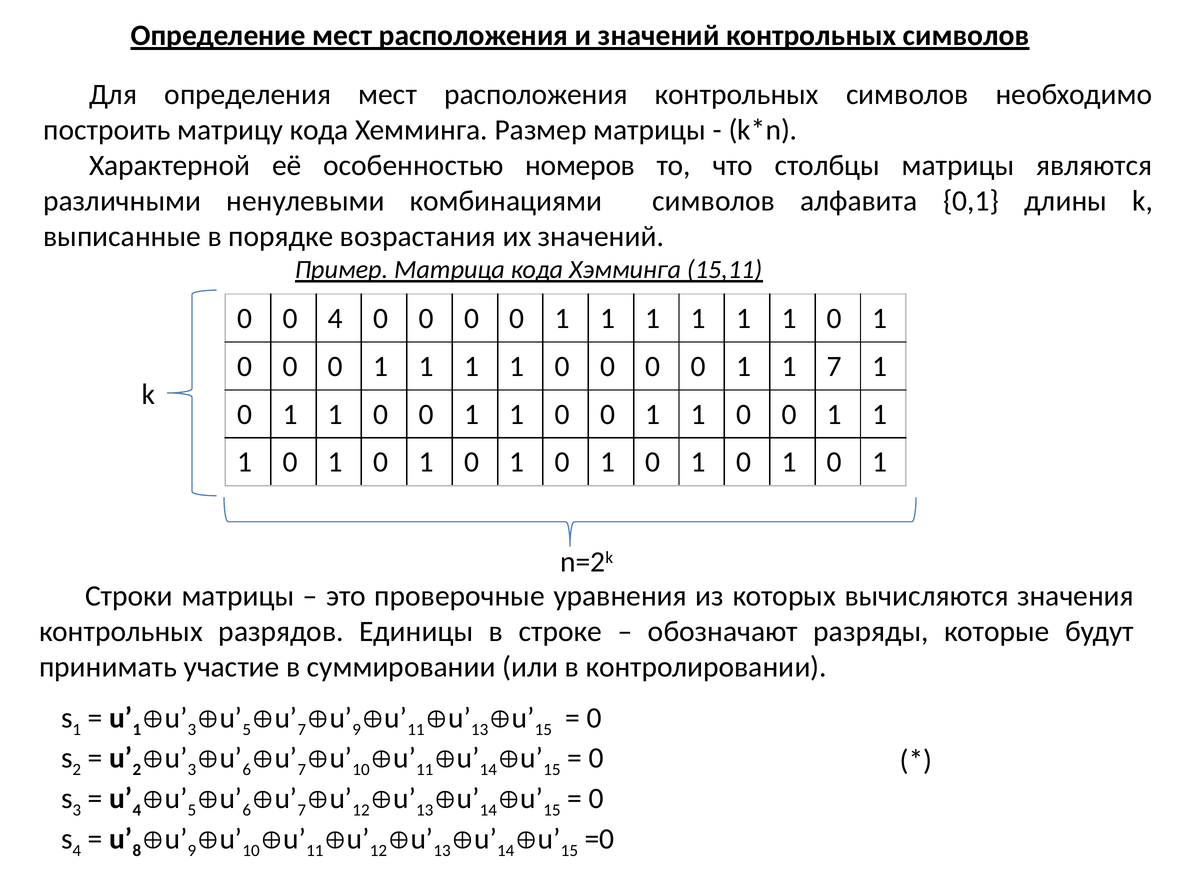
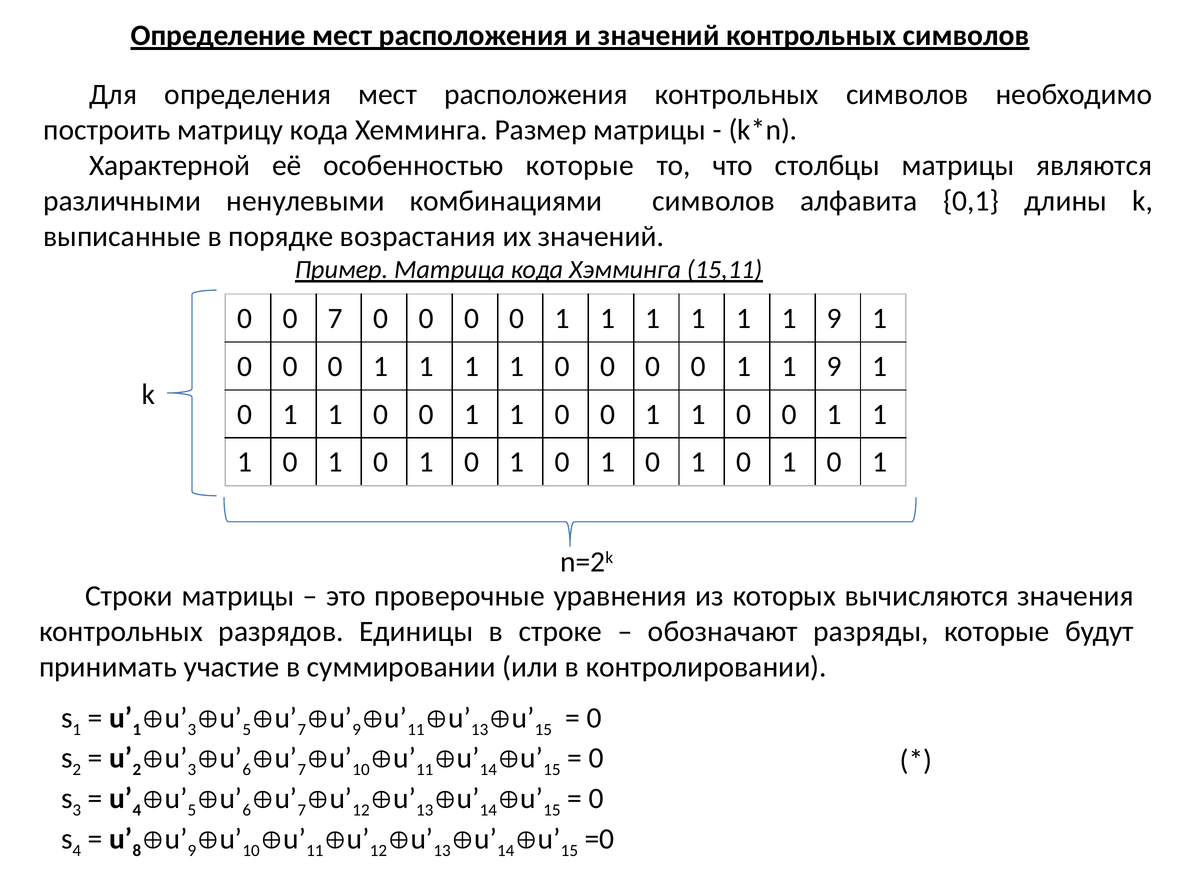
особенностью номеров: номеров -> которые (580, 165)
0 4: 4 -> 7 (335, 318)
0: 0 -> 9 (834, 318)
0 1 1 7: 7 -> 9 (834, 366)
